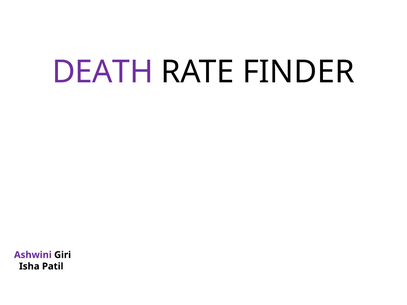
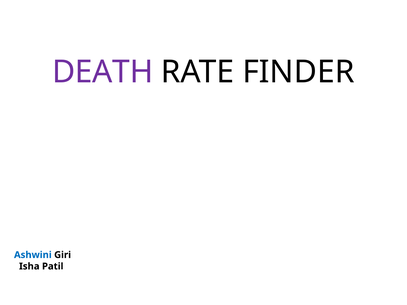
Ashwini colour: purple -> blue (33, 255)
